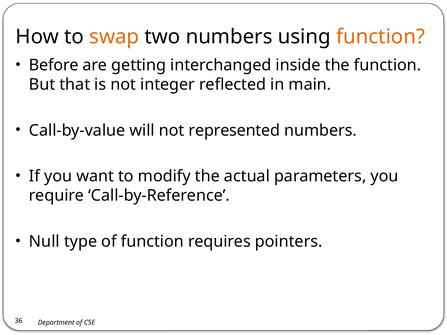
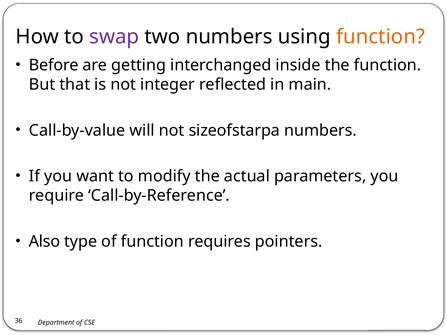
swap colour: orange -> purple (114, 37)
represented: represented -> sizeofstarpa (234, 130)
Null: Null -> Also (44, 242)
